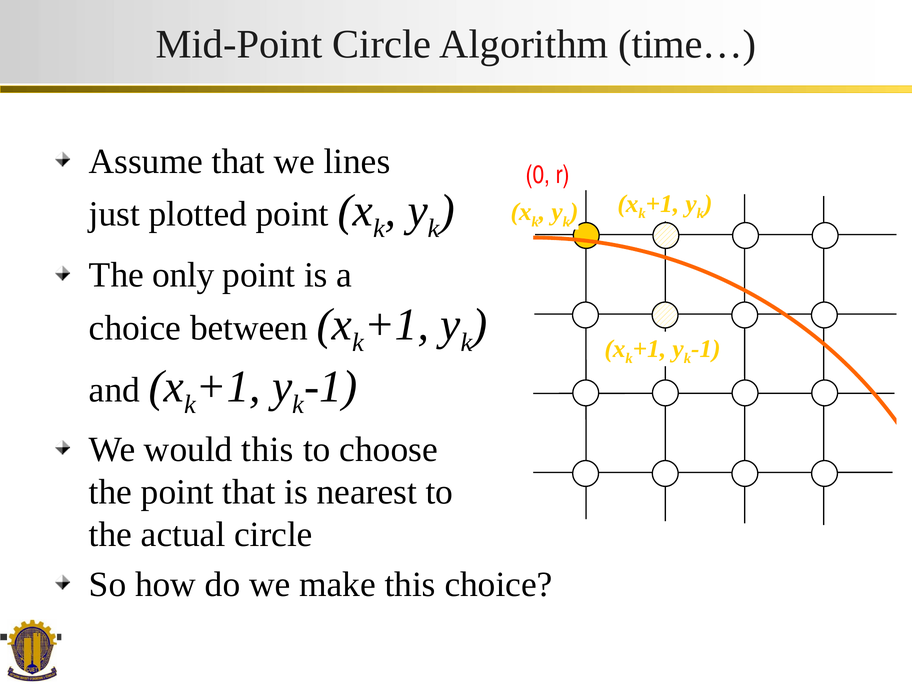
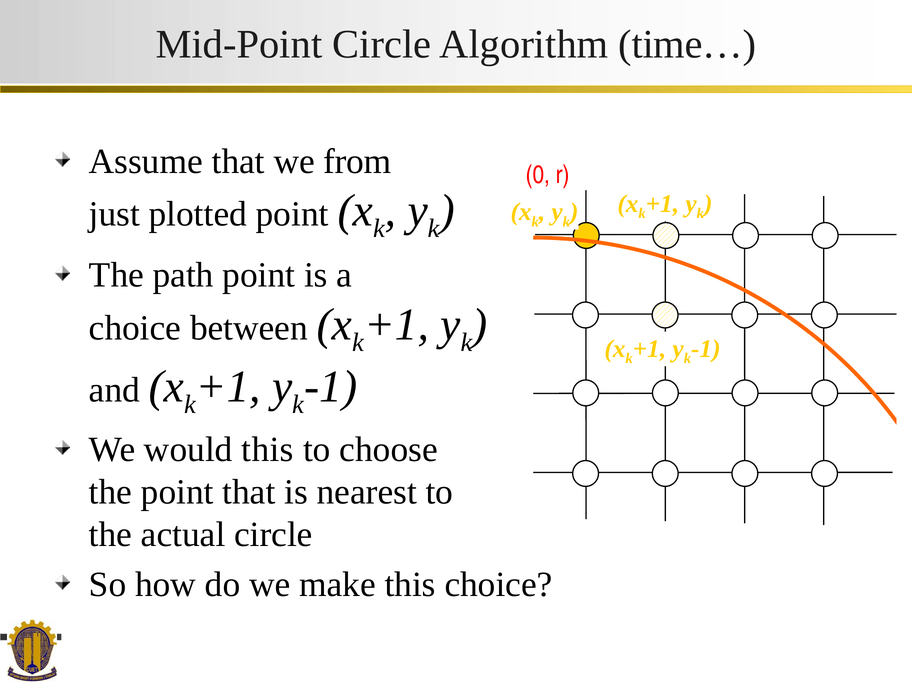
lines: lines -> from (357, 161)
only: only -> path (183, 275)
